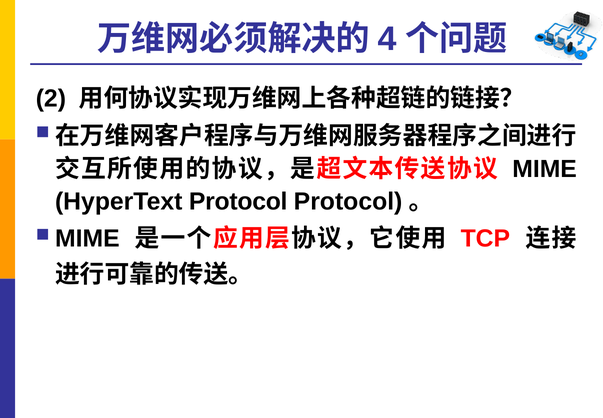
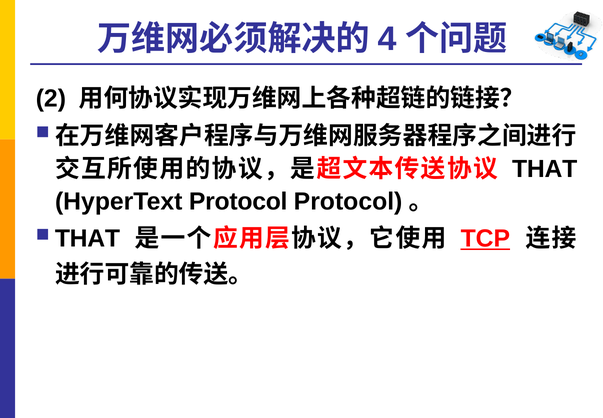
MIME: MIME -> THAT (545, 169)
MIME: MIME -> THAT (87, 238)
TCP underline: none -> present (485, 238)
